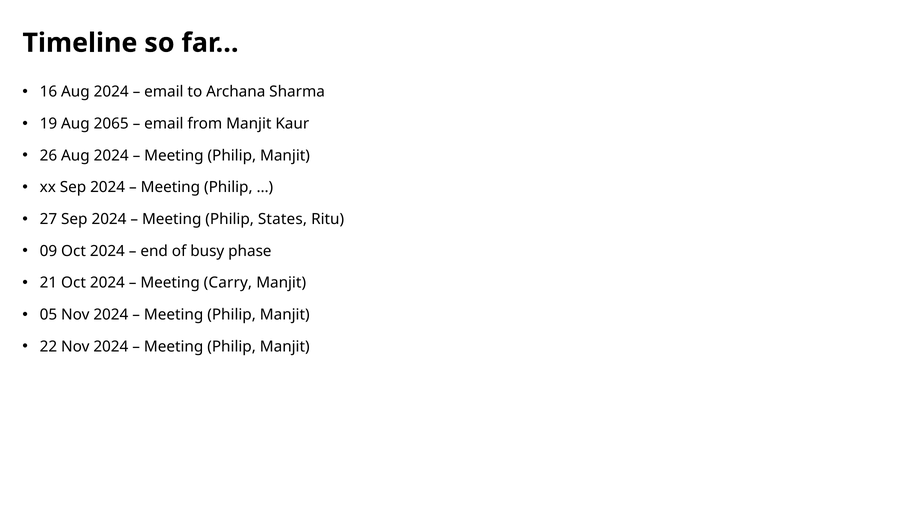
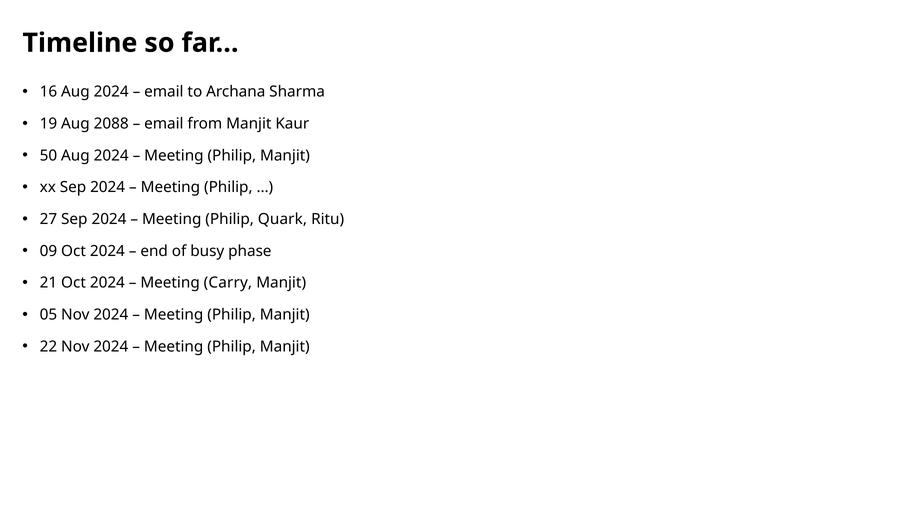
2065: 2065 -> 2088 (111, 124)
26: 26 -> 50 (48, 156)
States: States -> Quark (282, 219)
